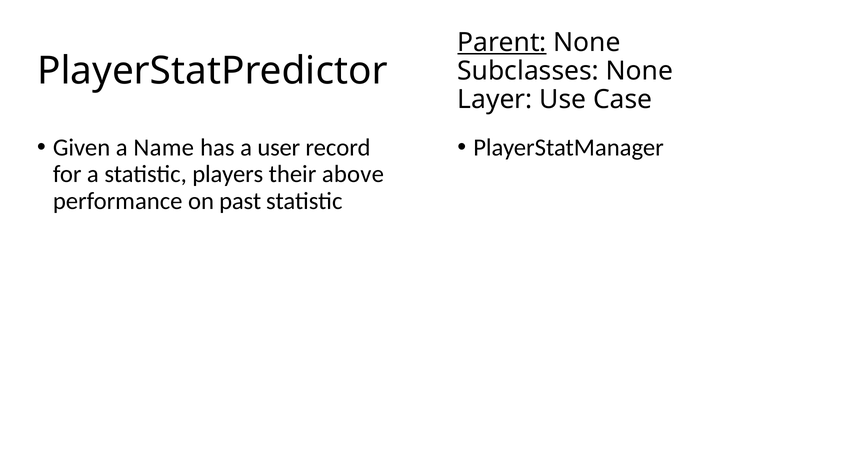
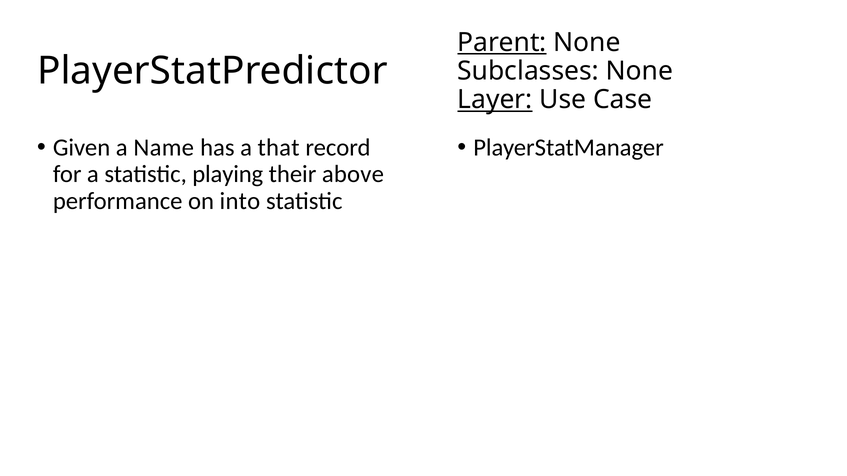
Layer underline: none -> present (495, 100)
user: user -> that (279, 148)
players: players -> playing (228, 174)
past: past -> into (240, 201)
